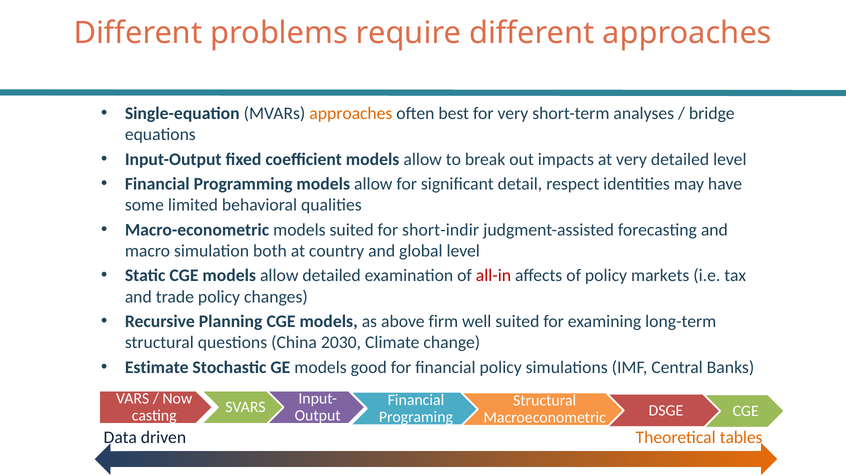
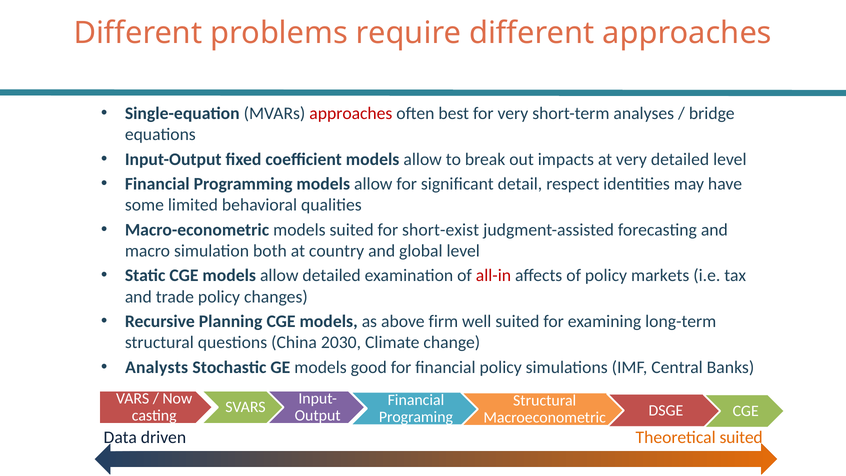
approaches colour: orange -> red (351, 113)
short-indir: short-indir -> short-exist (441, 230)
Estimate: Estimate -> Analysts (157, 367)
Theoretical tables: tables -> suited (741, 437)
